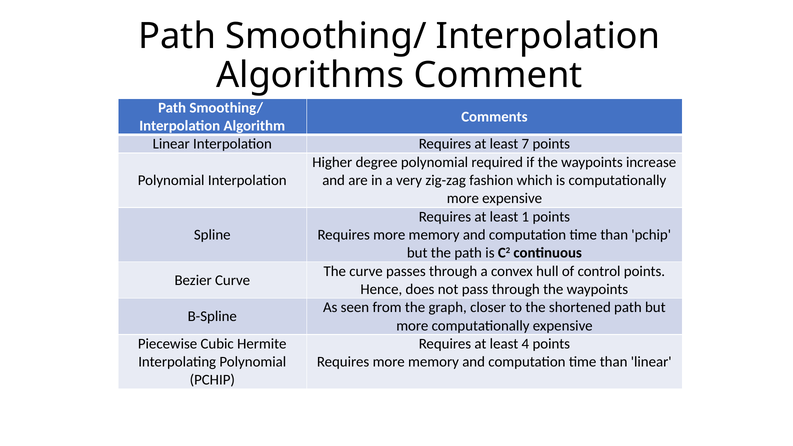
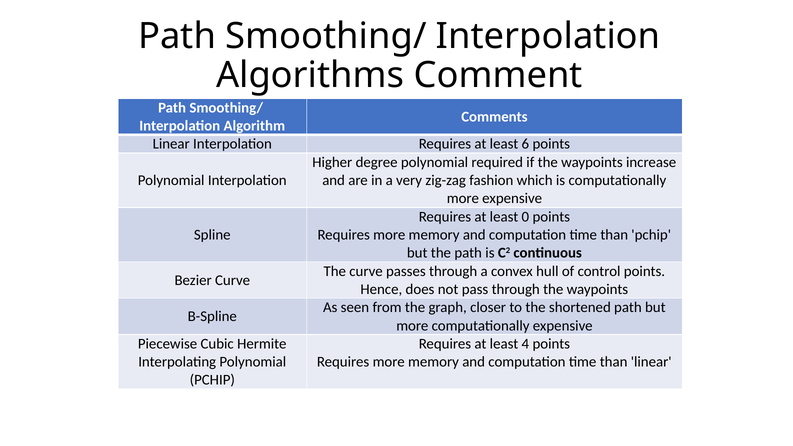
7: 7 -> 6 (525, 144)
1: 1 -> 0 (525, 217)
